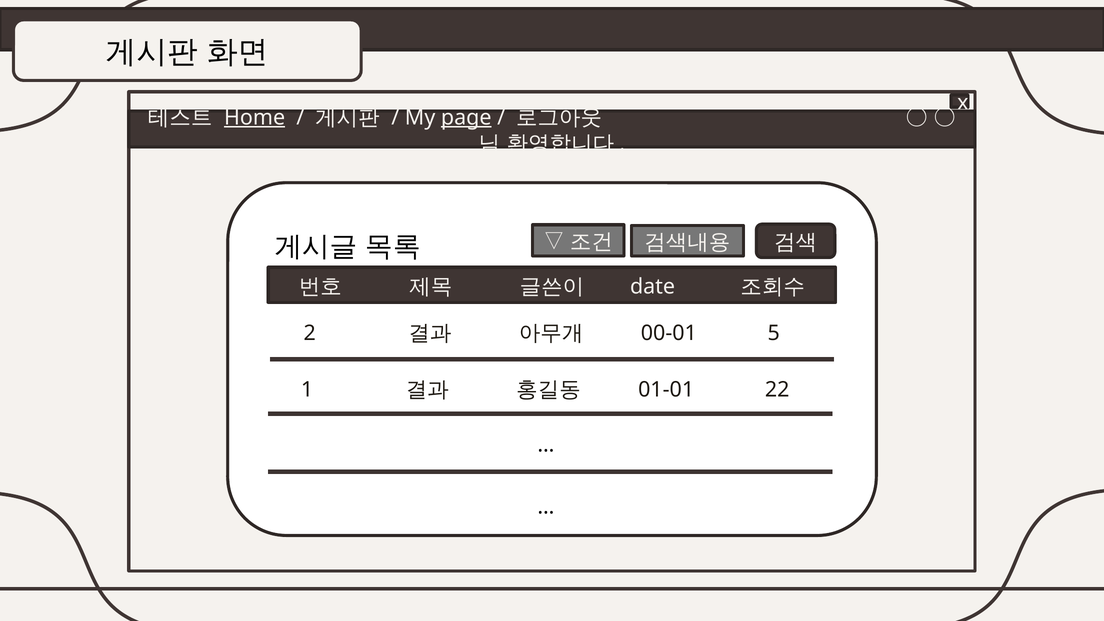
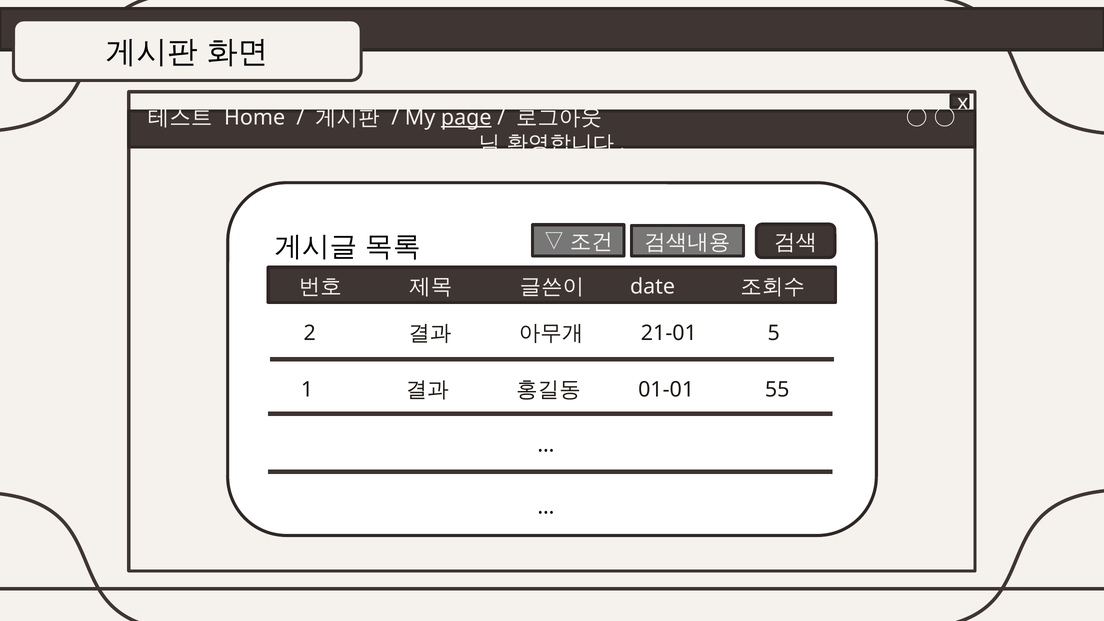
Home underline: present -> none (255, 118)
00-01: 00-01 -> 21-01 (669, 333)
22: 22 -> 55 (777, 389)
